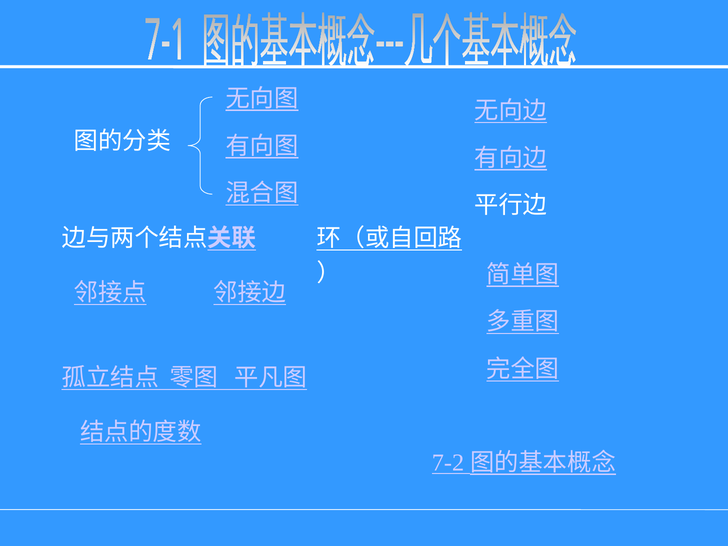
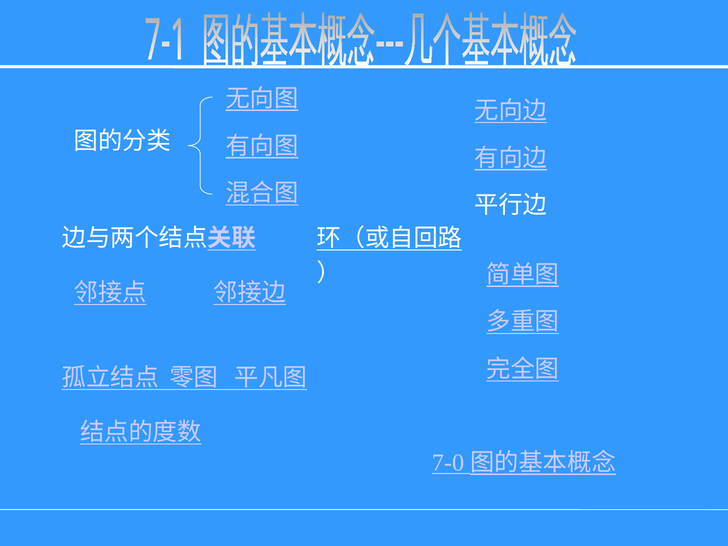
7-2: 7-2 -> 7-0 (448, 463)
